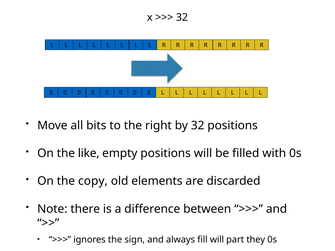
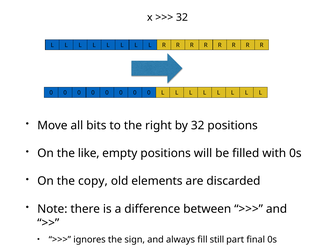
fill will: will -> still (217, 240)
they: they -> final (256, 240)
